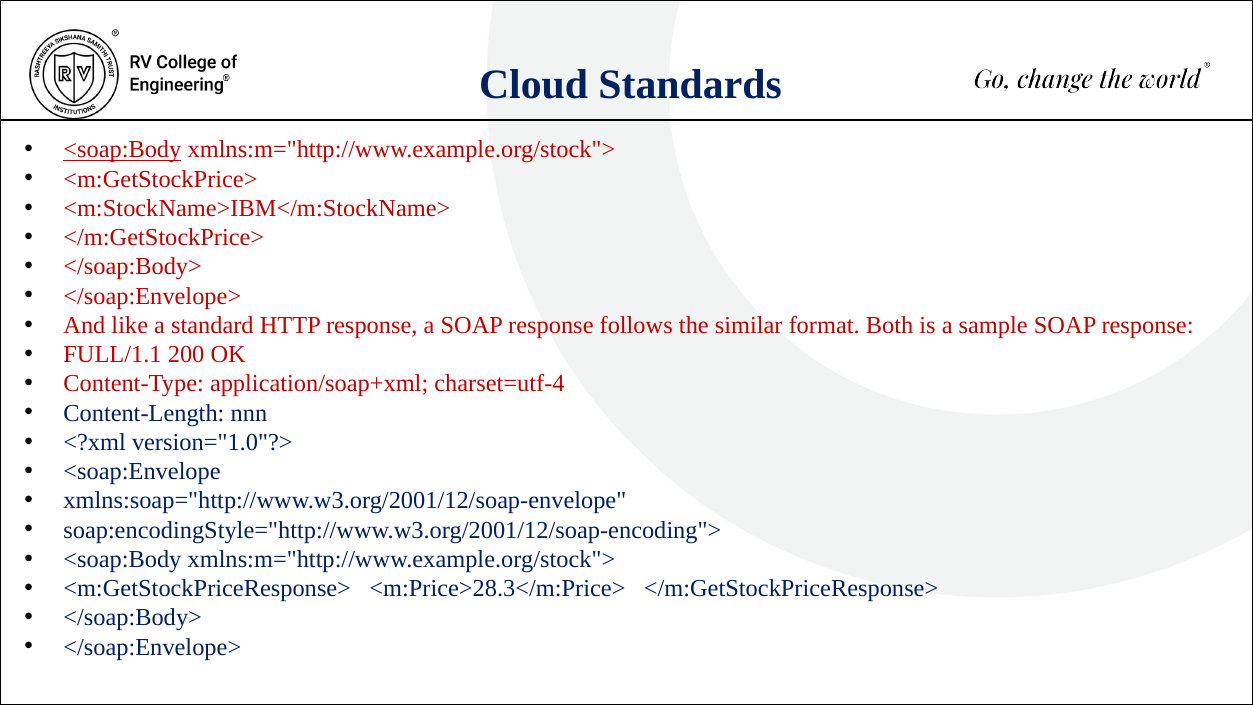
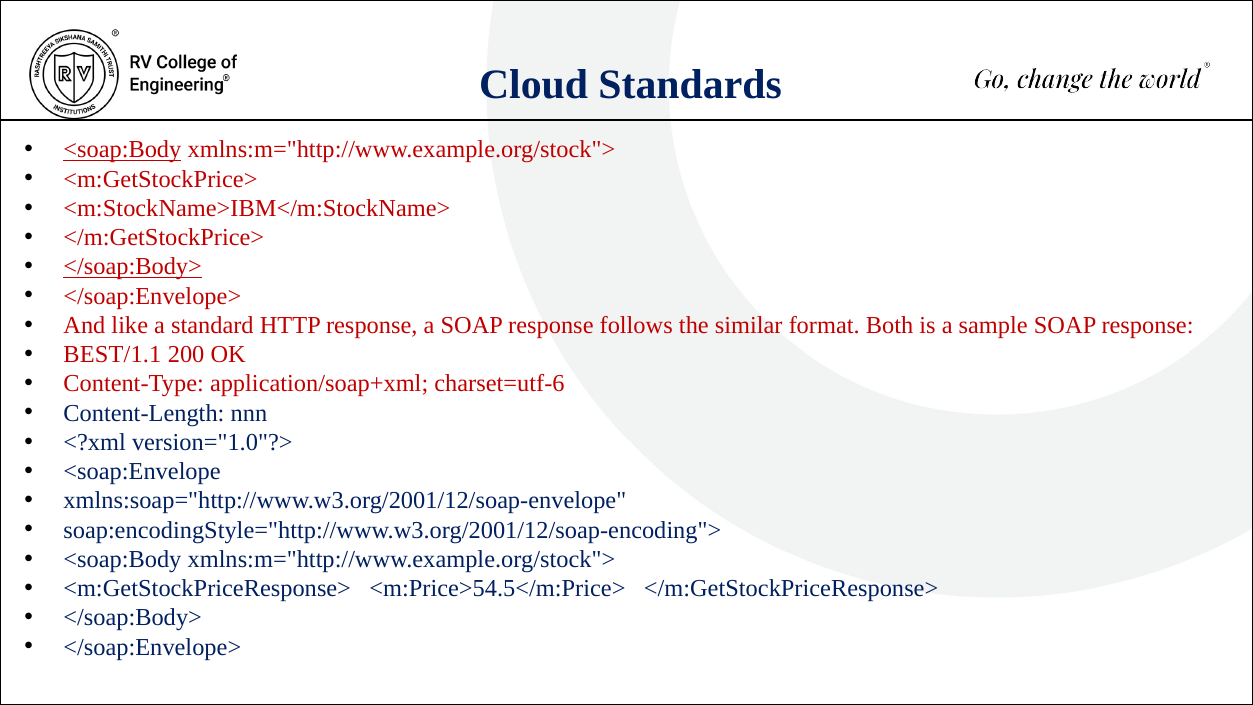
</soap:Body> underline: none -> present (133, 267)
FULL/1.1: FULL/1.1 -> BEST/1.1 (112, 354)
charset=utf-4: charset=utf-4 -> charset=utf-6 (499, 384)
<m:Price>28.3</m:Price>: <m:Price>28.3</m:Price> -> <m:Price>54.5</m:Price> (497, 589)
